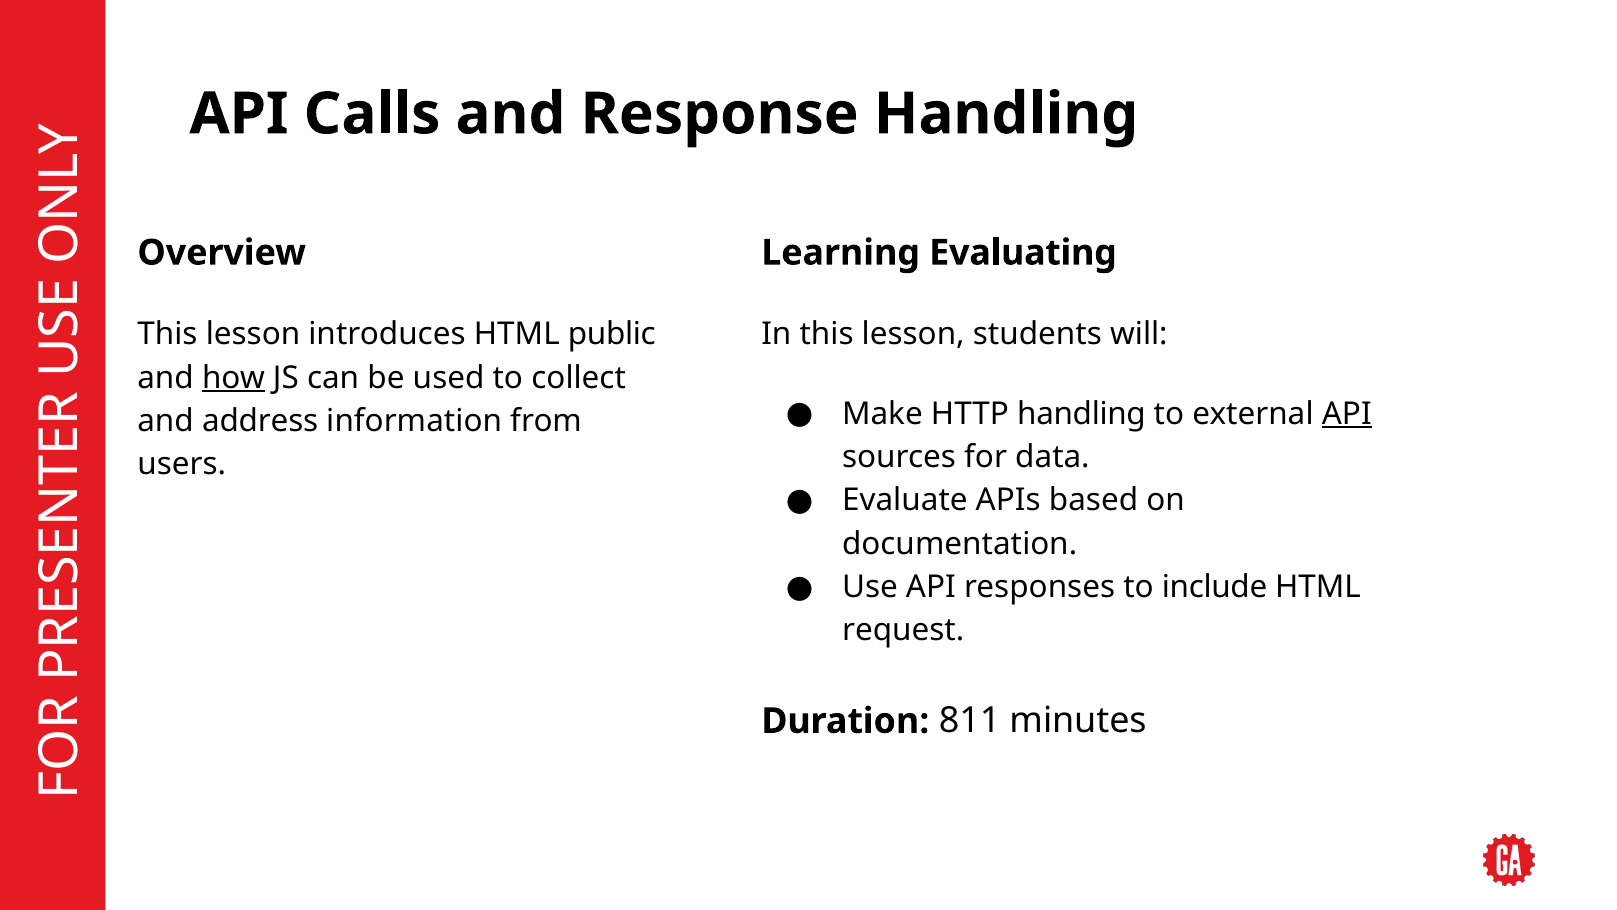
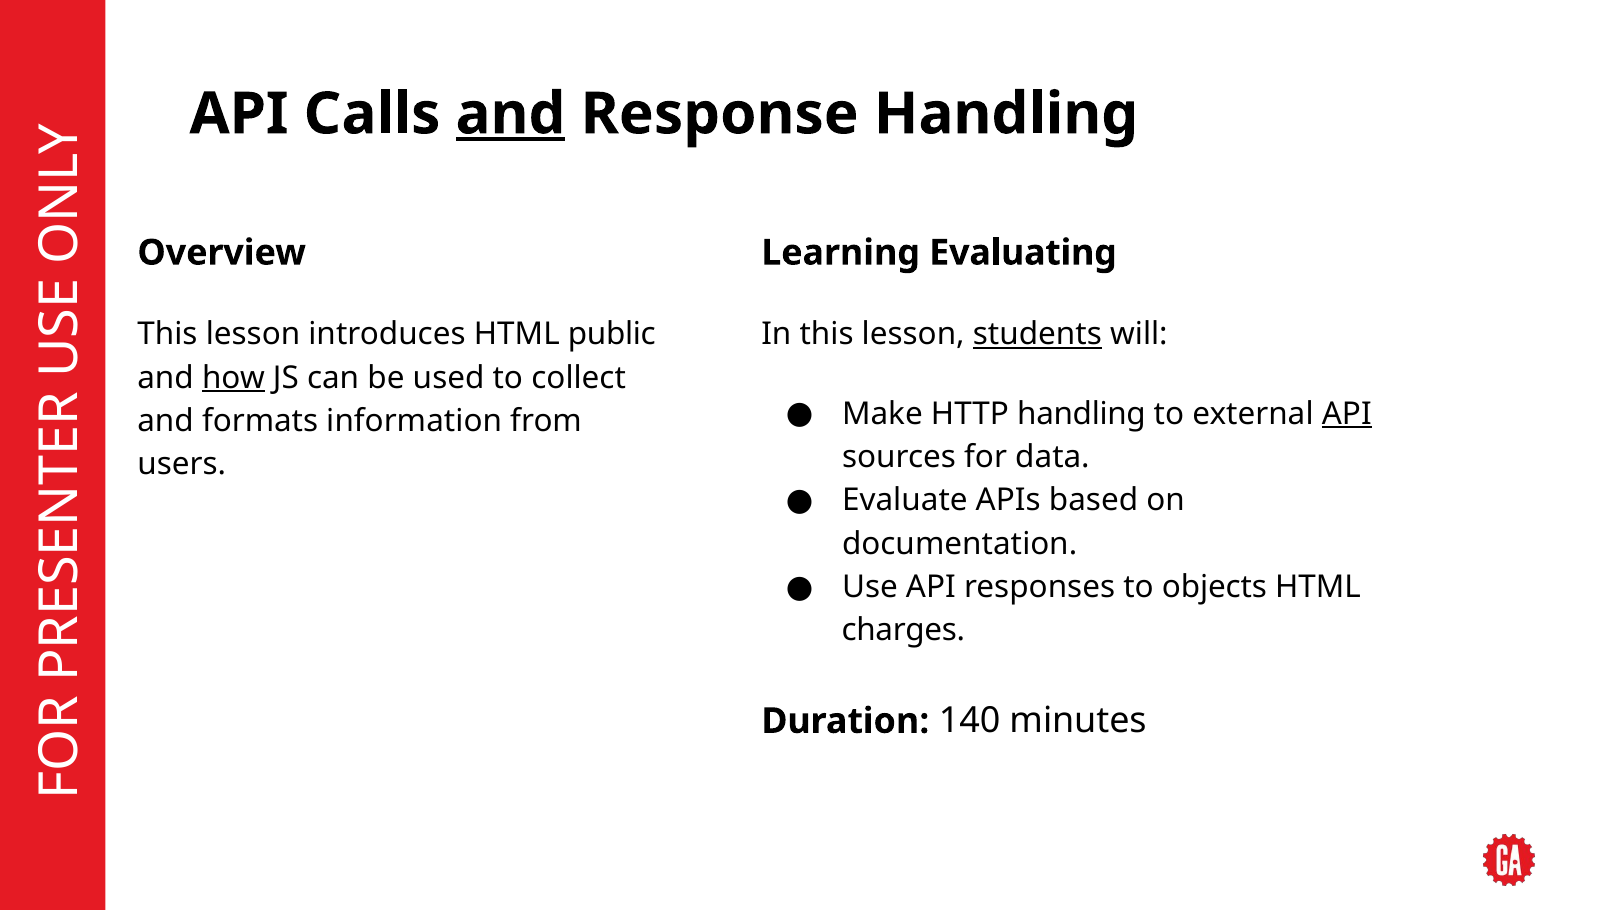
and underline: none -> present (510, 114)
students underline: none -> present (1037, 334)
address: address -> formats (260, 421)
include: include -> objects (1214, 587)
request: request -> charges (903, 630)
811: 811 -> 140 (970, 721)
